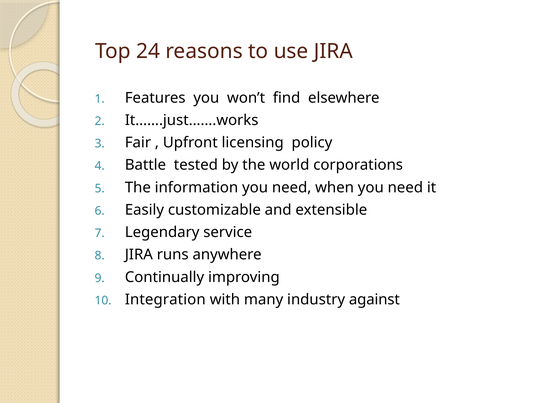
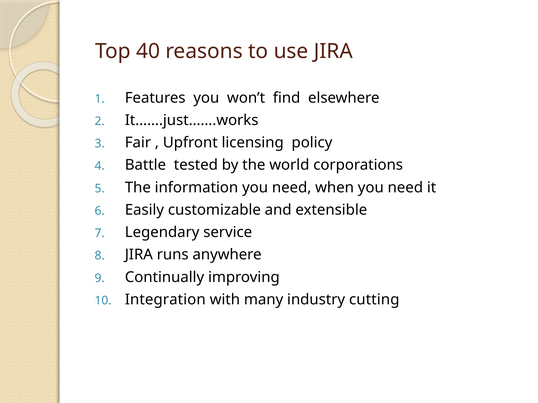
24: 24 -> 40 (148, 51)
against: against -> cutting (374, 300)
